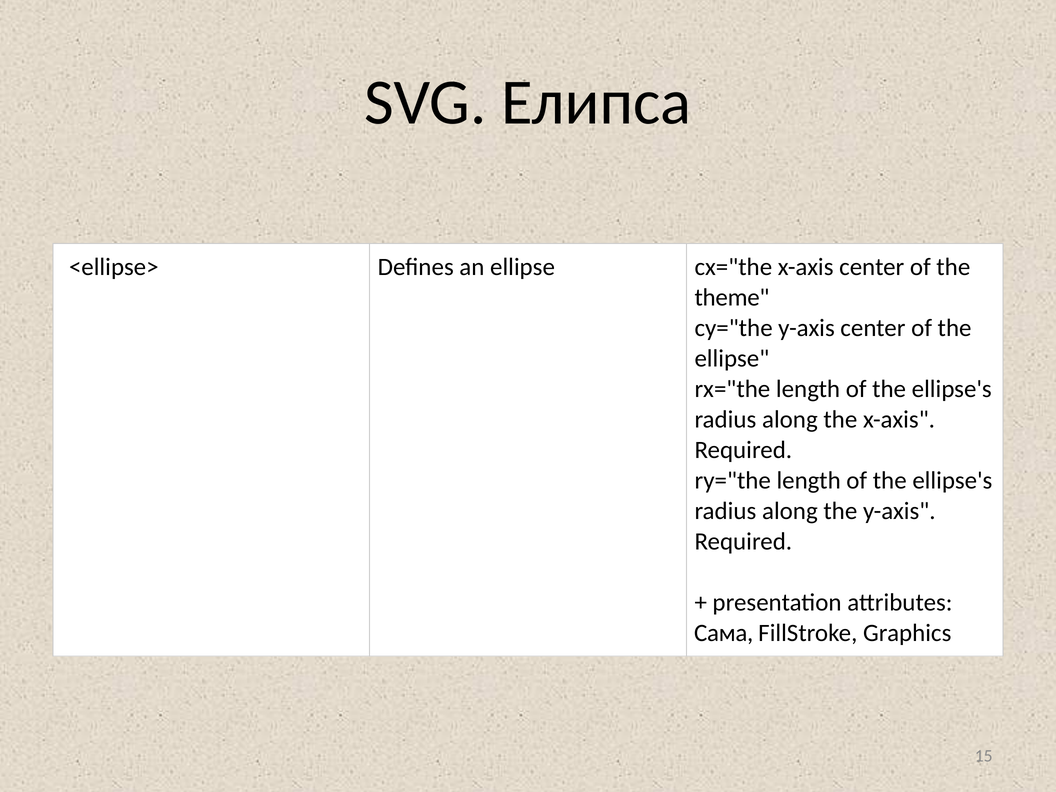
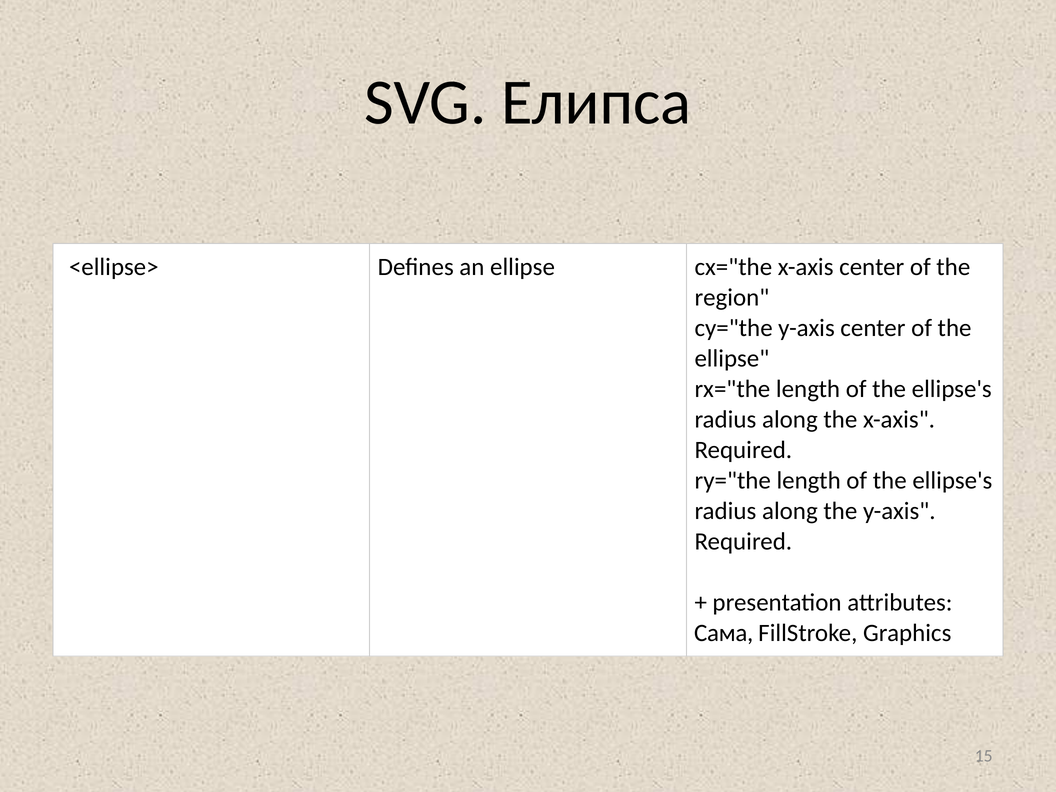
theme: theme -> region (732, 298)
